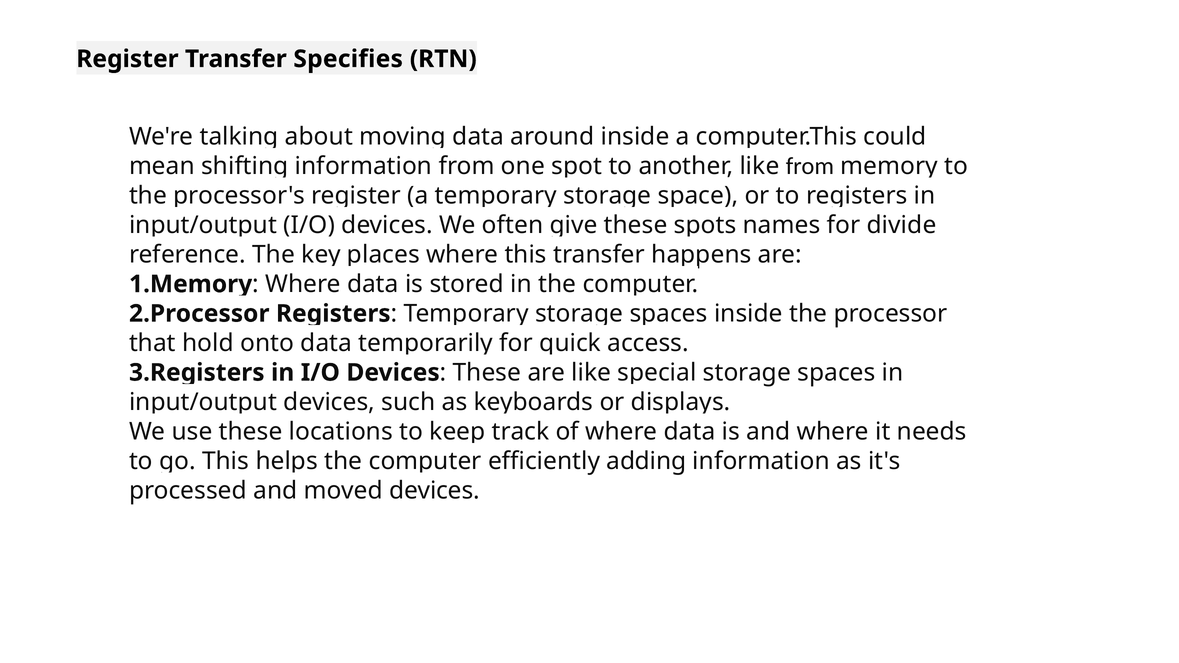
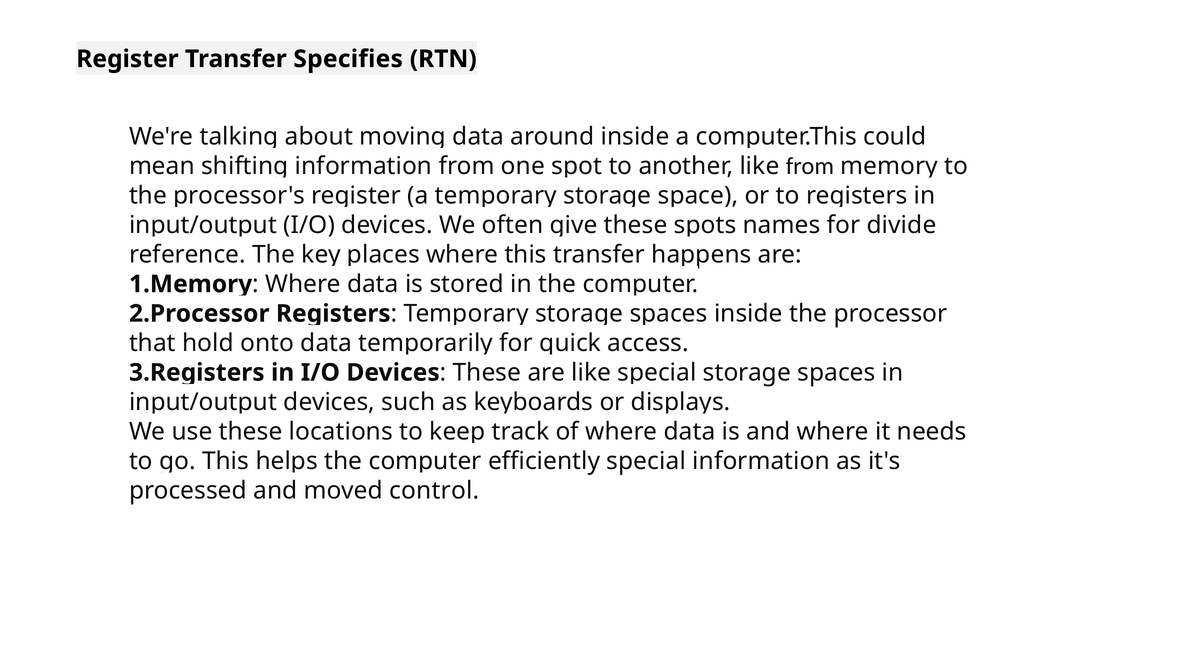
efficiently adding: adding -> special (646, 461)
moved devices: devices -> control (434, 491)
